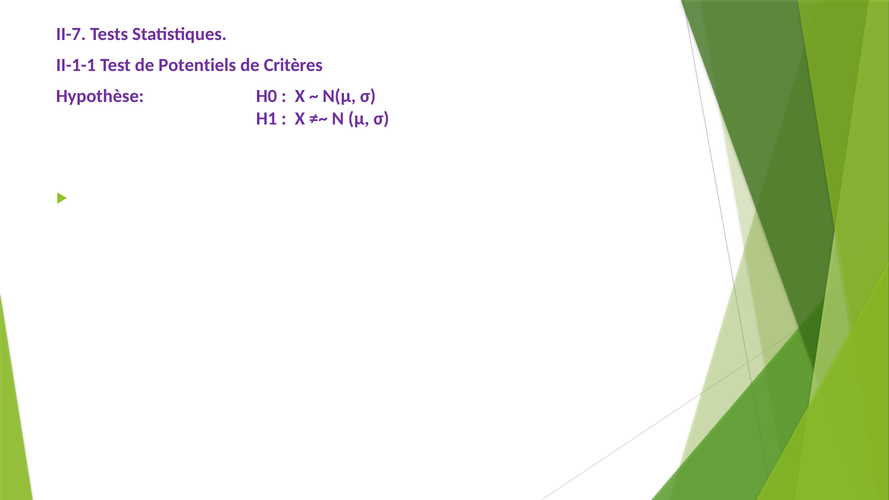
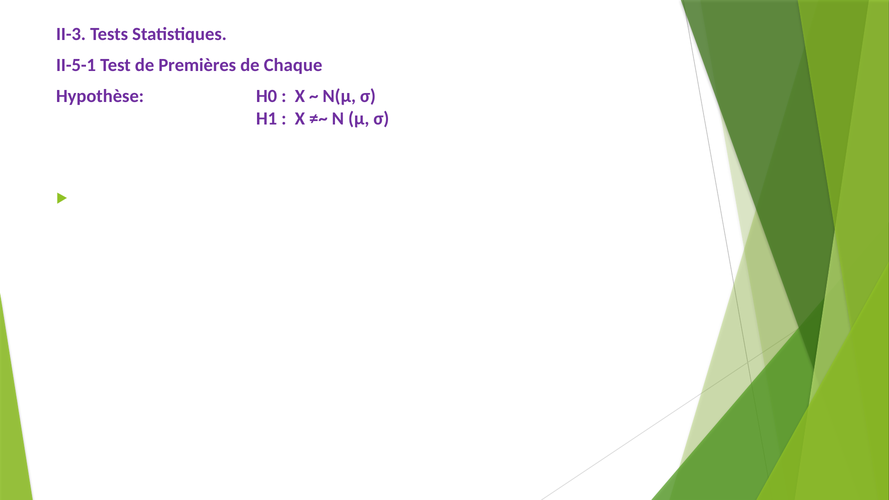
II-7: II-7 -> II-3 (71, 34)
II-1-1: II-1-1 -> II-5-1 (76, 65)
Potentiels: Potentiels -> Premières (197, 65)
Critères: Critères -> Chaque (293, 65)
